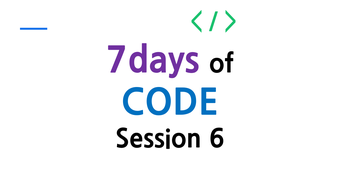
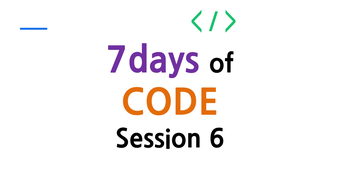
CODE colour: blue -> orange (170, 103)
